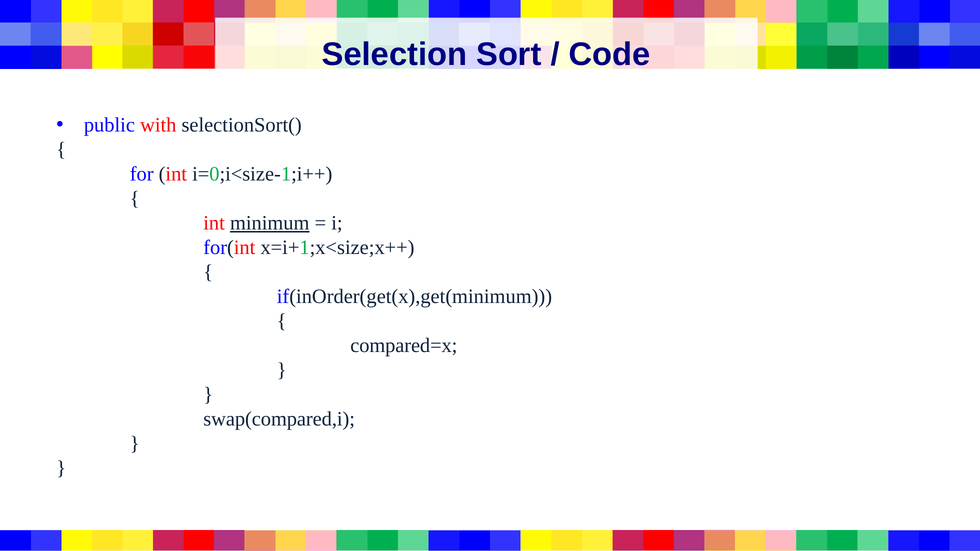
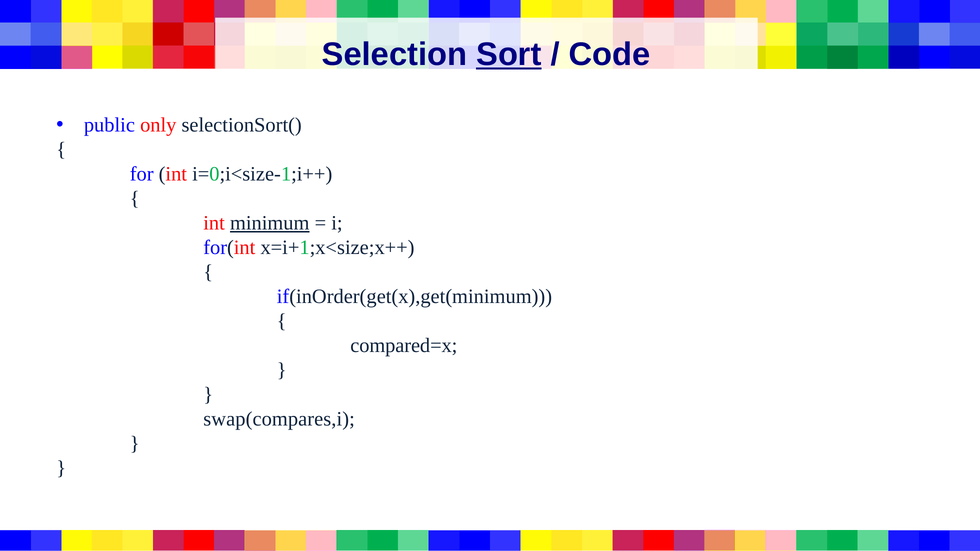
Sort underline: none -> present (509, 54)
with: with -> only (158, 125)
swap(compared,i: swap(compared,i -> swap(compares,i (279, 419)
